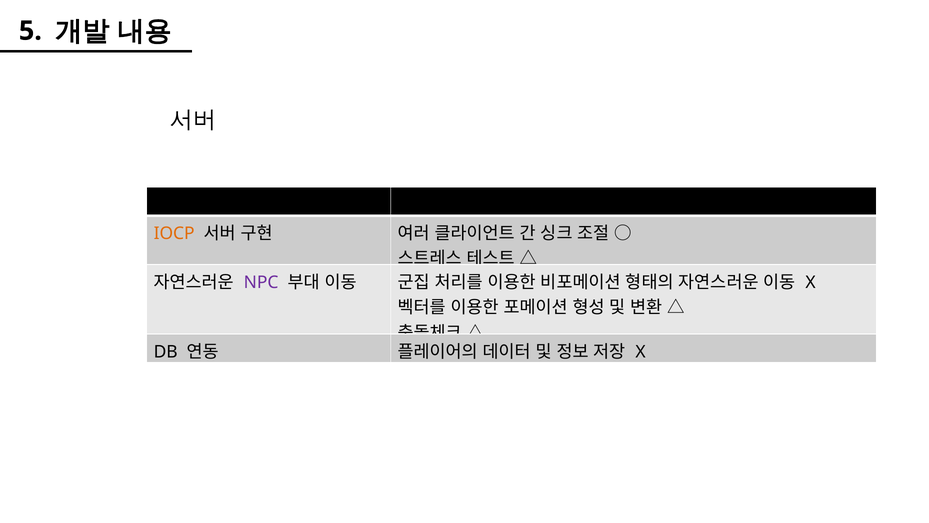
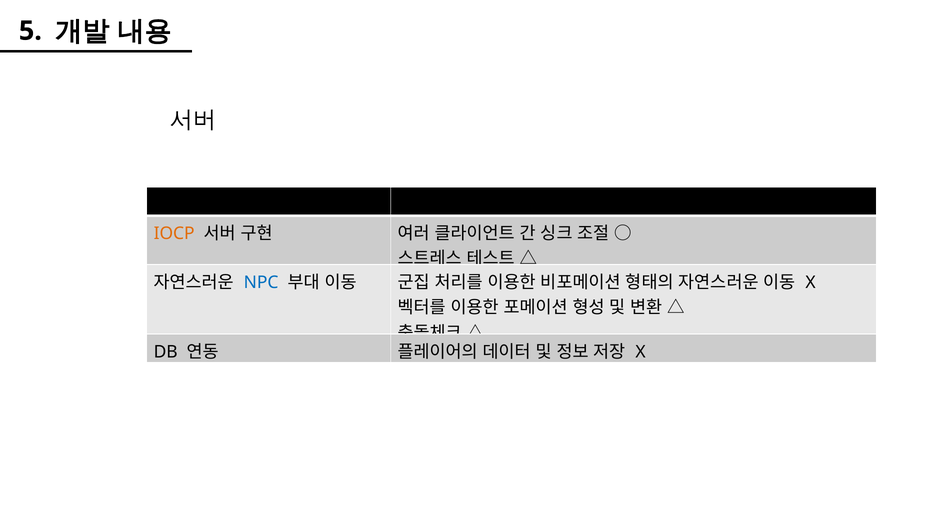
NPC colour: purple -> blue (261, 282)
